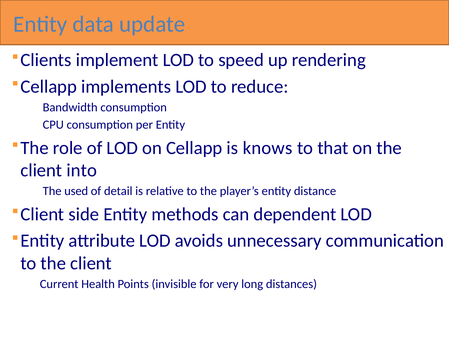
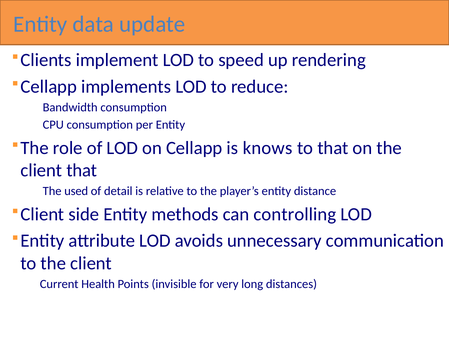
client into: into -> that (82, 170)
dependent: dependent -> controlling (295, 214)
